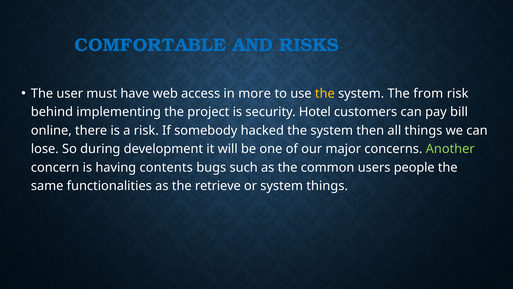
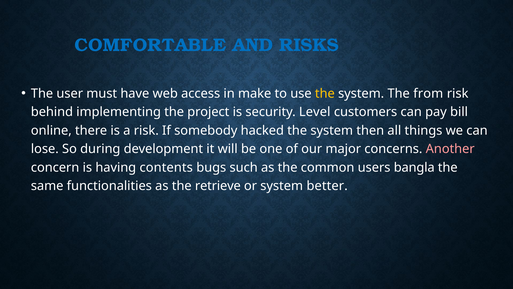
more: more -> make (255, 93)
Hotel: Hotel -> Level (315, 112)
Another colour: light green -> pink (450, 149)
people: people -> bangla (414, 167)
system things: things -> better (327, 186)
